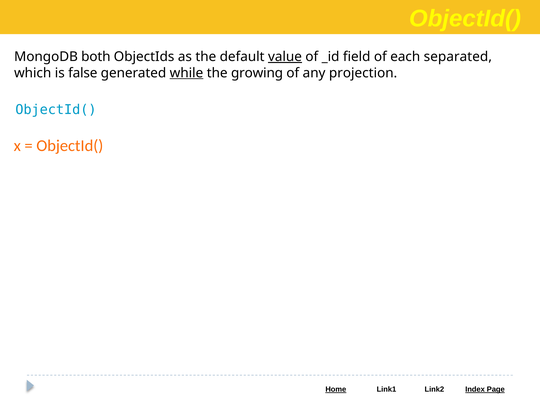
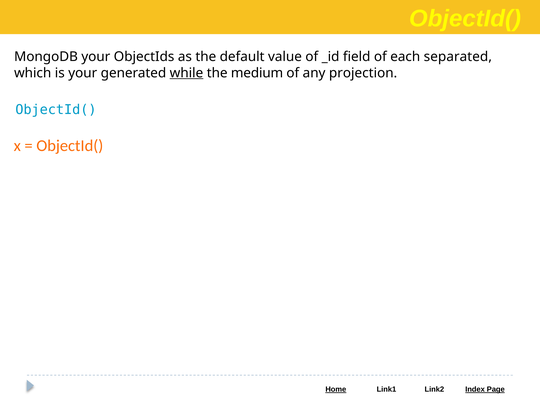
MongoDB both: both -> your (96, 57)
value underline: present -> none (285, 57)
is false: false -> your (83, 73)
growing: growing -> medium (257, 73)
